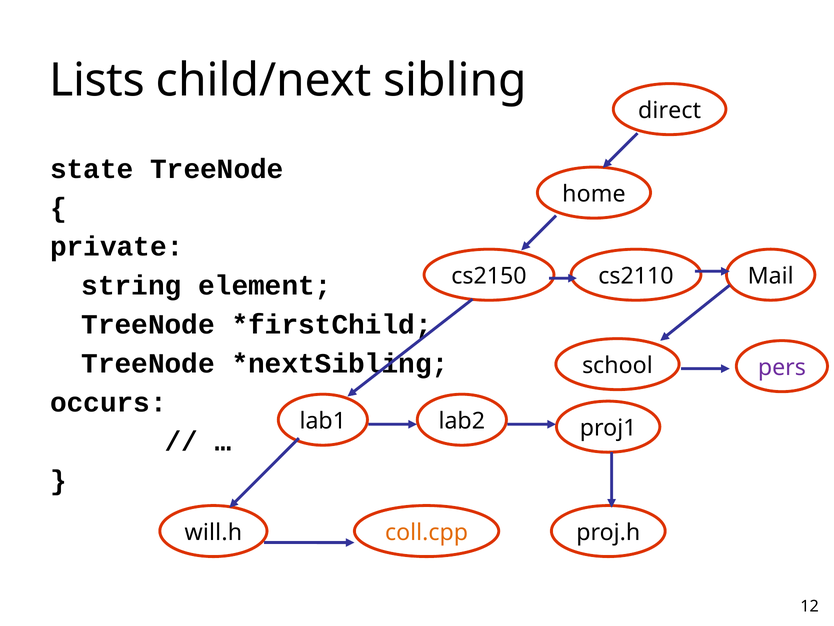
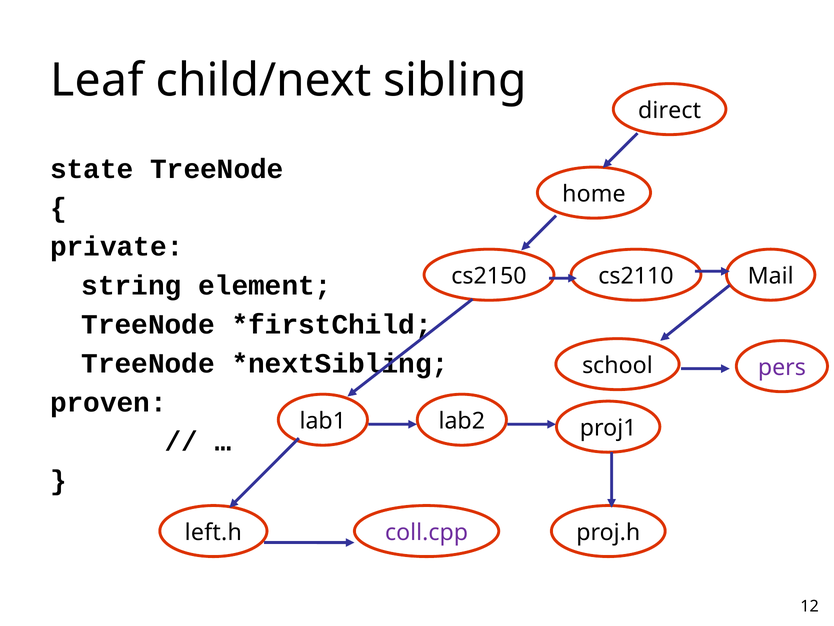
Lists: Lists -> Leaf (97, 80)
occurs: occurs -> proven (108, 402)
will.h: will.h -> left.h (213, 532)
coll.cpp colour: orange -> purple (427, 532)
